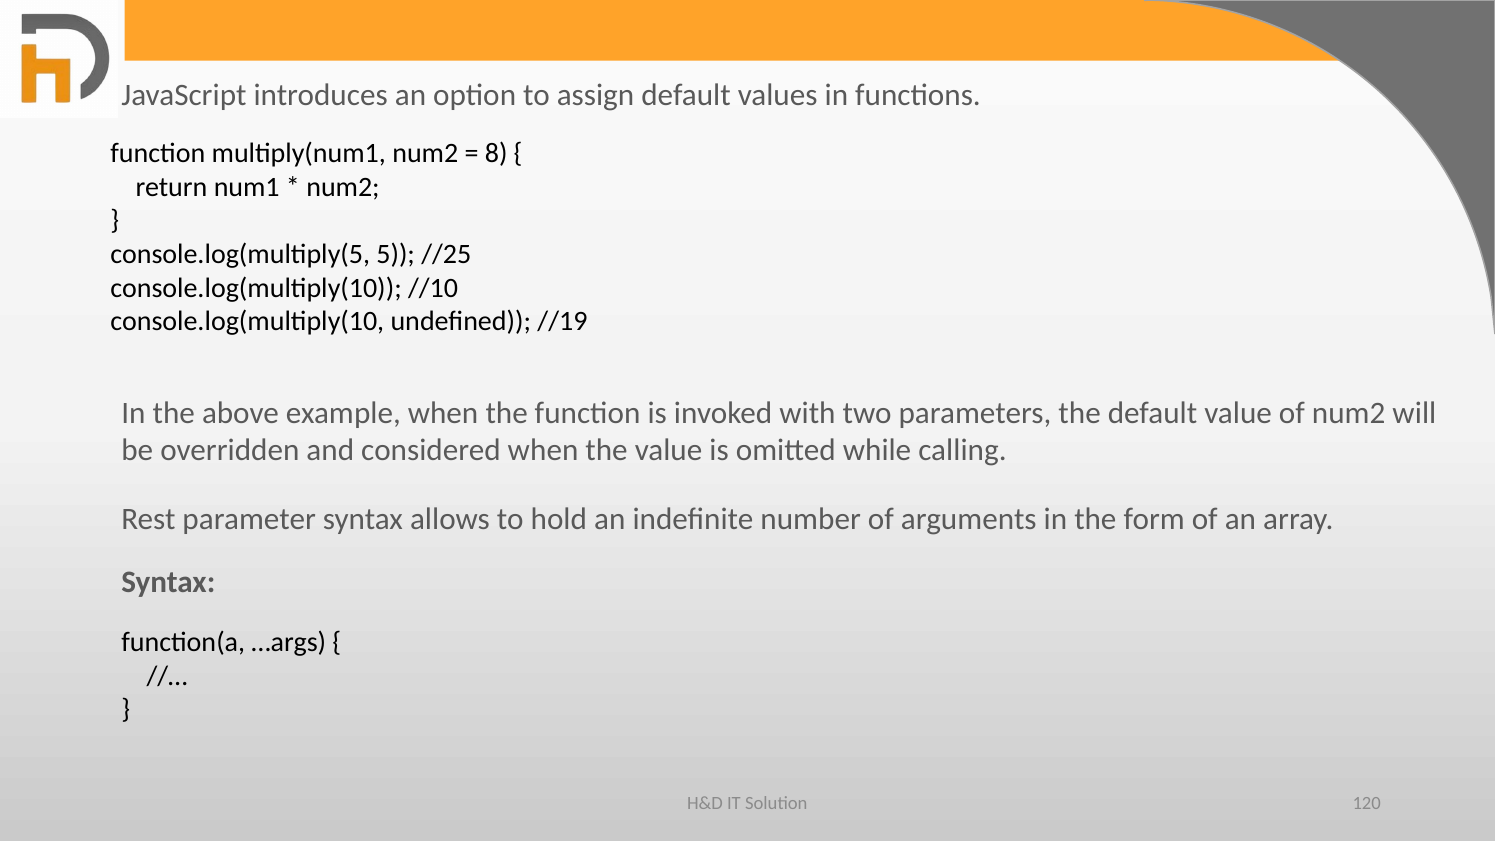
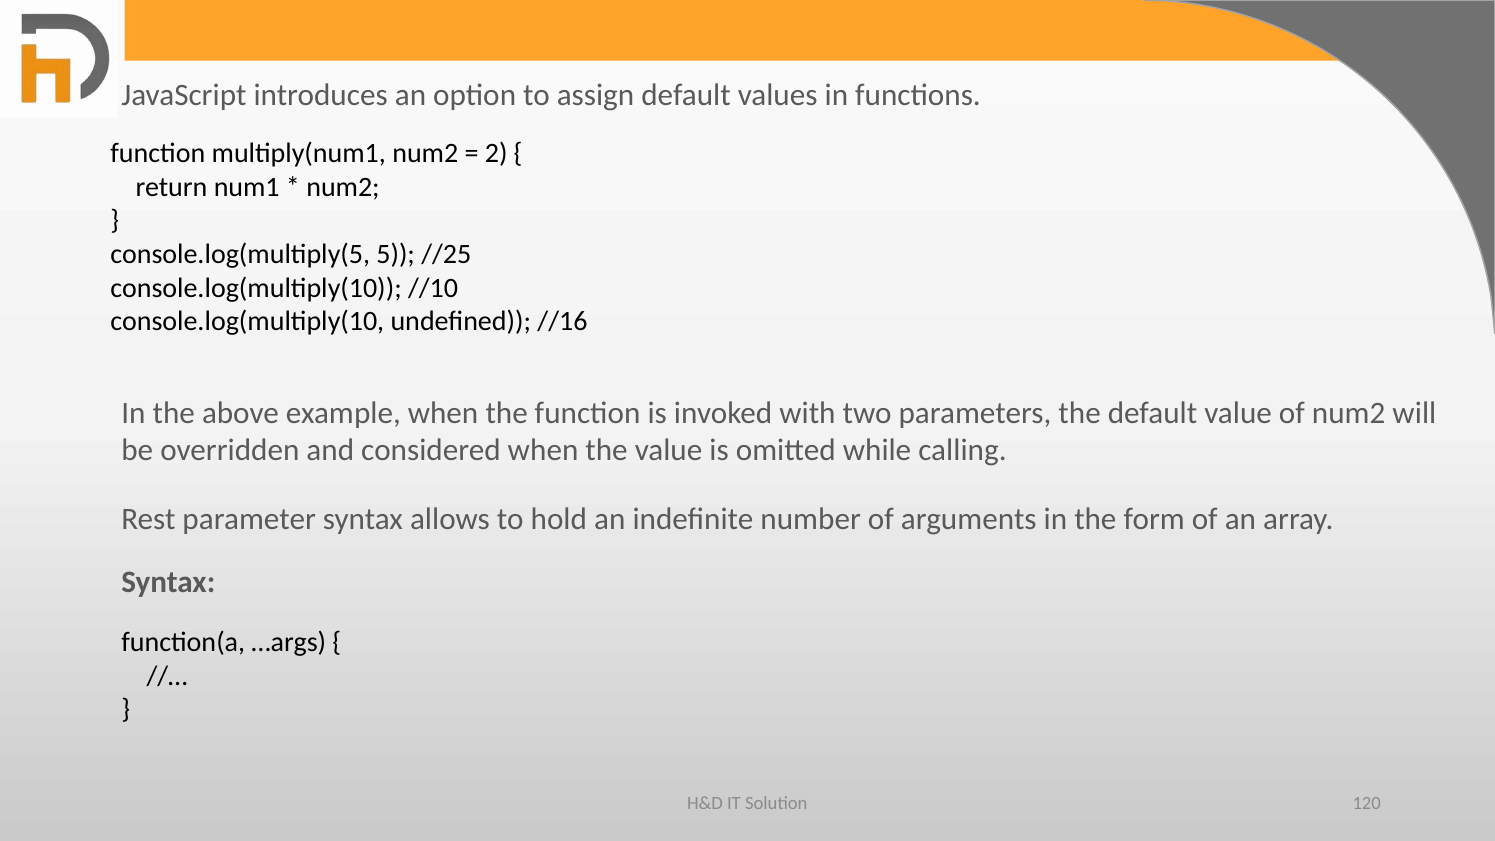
8: 8 -> 2 (496, 153)
//19: //19 -> //16 (562, 322)
